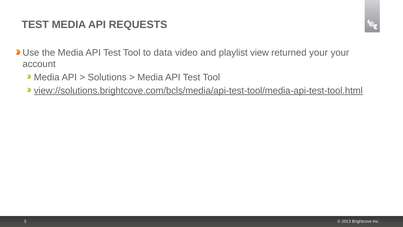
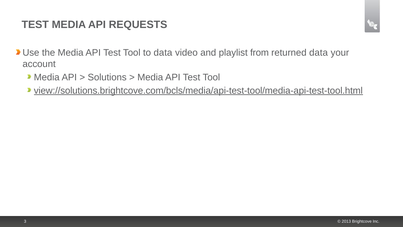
view: view -> from (260, 53)
returned your: your -> data (319, 53)
